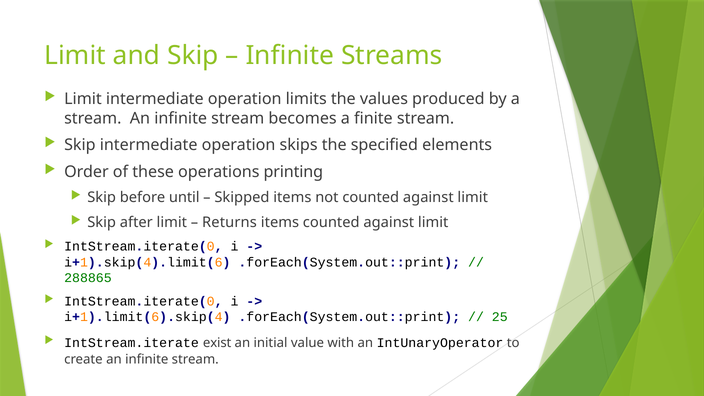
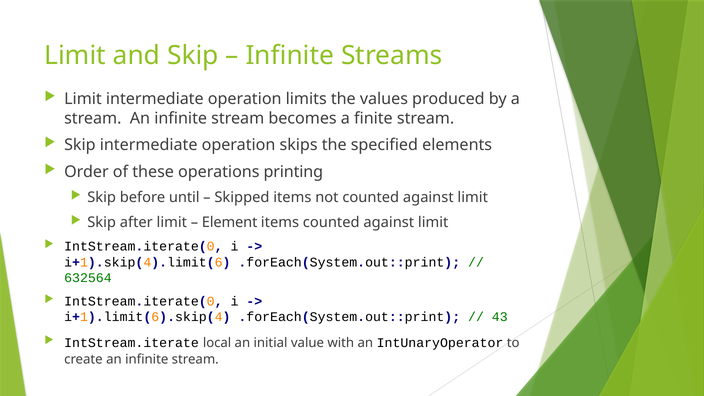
Returns: Returns -> Element (230, 222)
288865: 288865 -> 632564 (88, 278)
25: 25 -> 43 (500, 317)
exist: exist -> local (217, 343)
